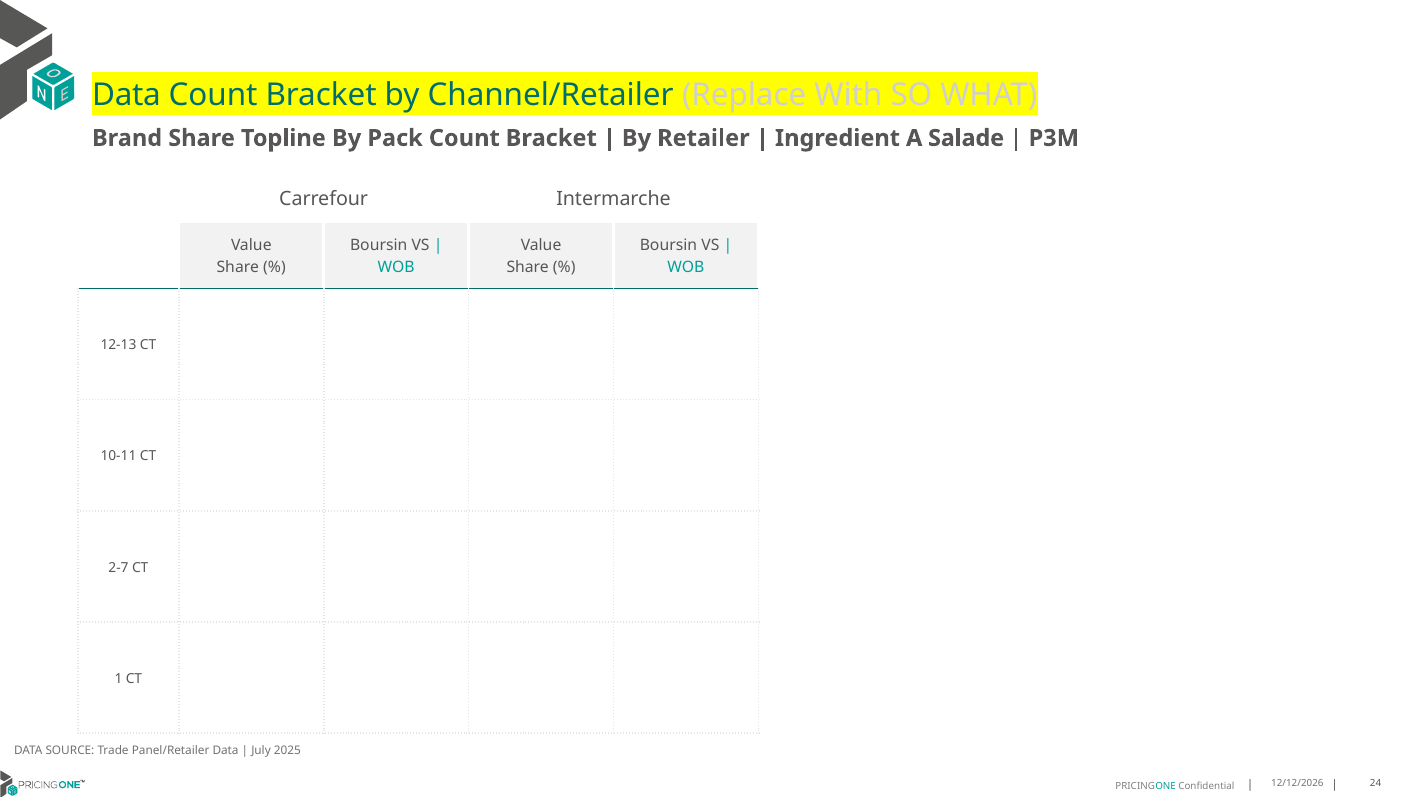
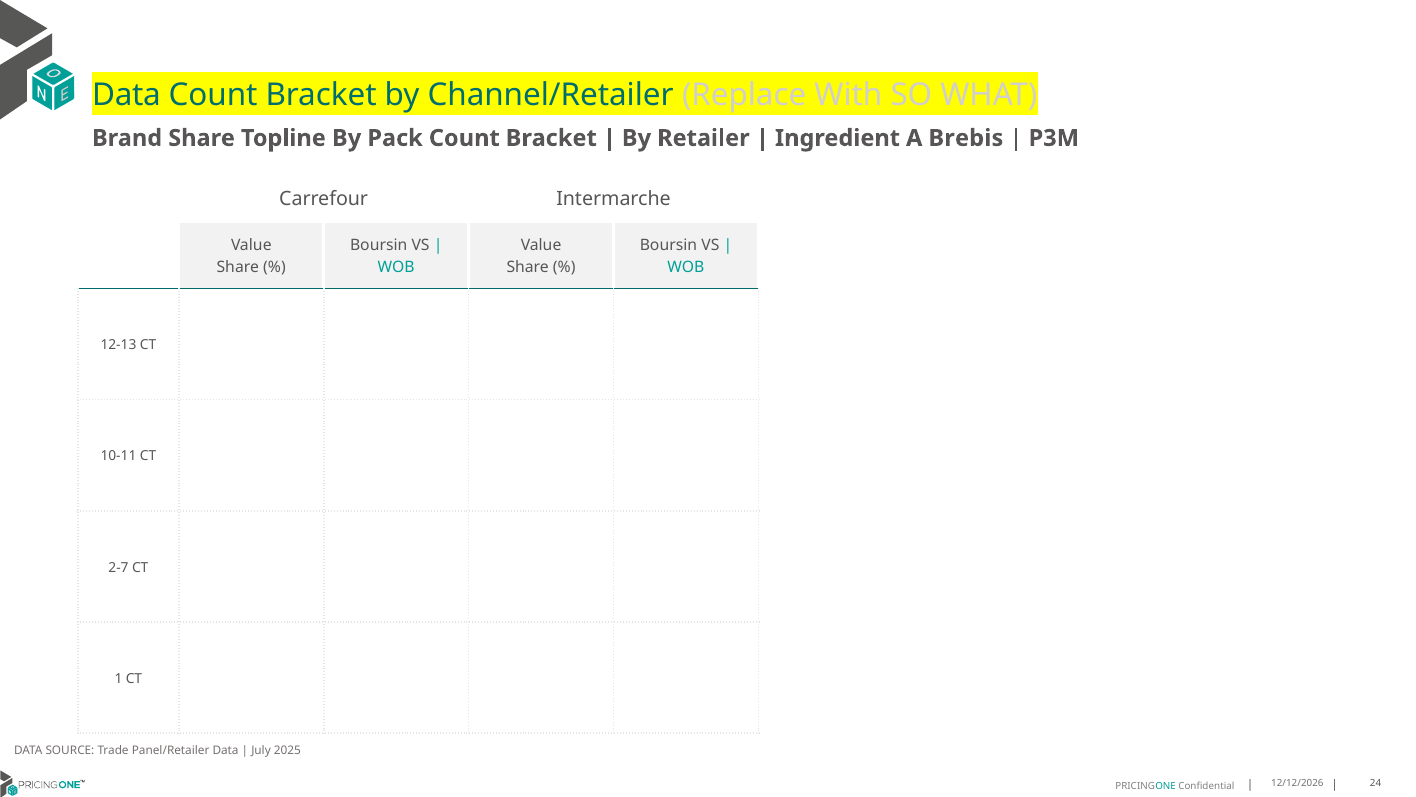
Salade: Salade -> Brebis (966, 138)
